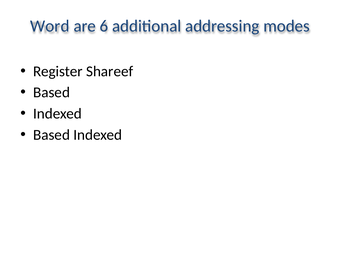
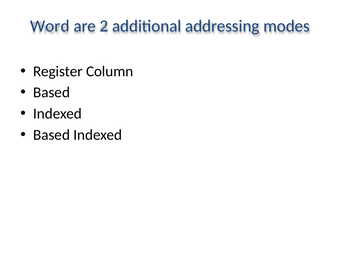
6: 6 -> 2 (104, 26)
Shareef: Shareef -> Column (110, 71)
